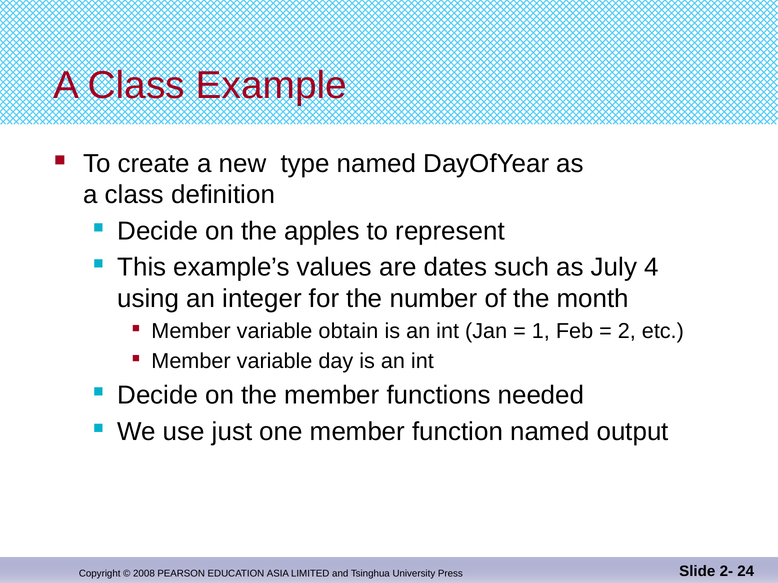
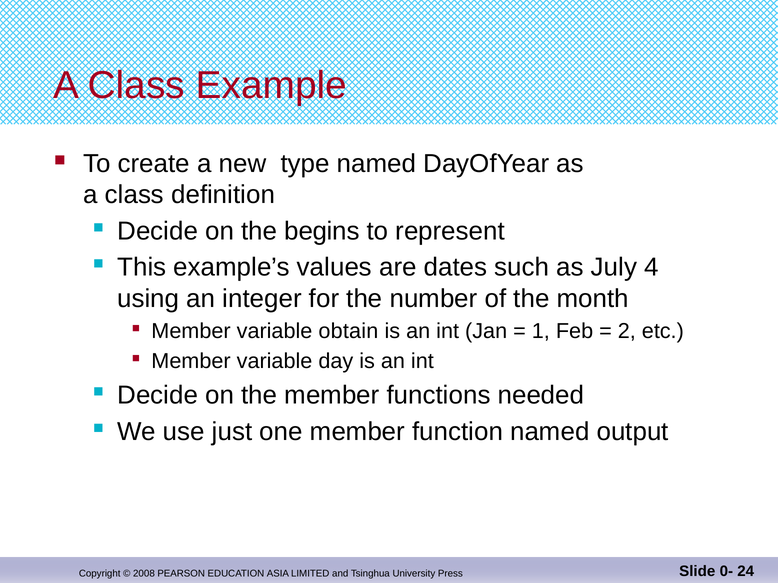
apples: apples -> begins (322, 231)
2-: 2- -> 0- (726, 572)
